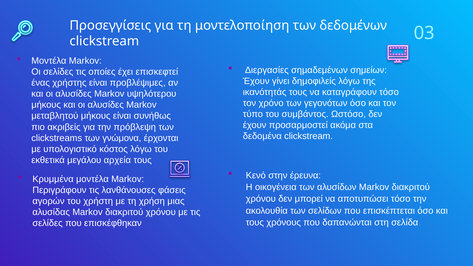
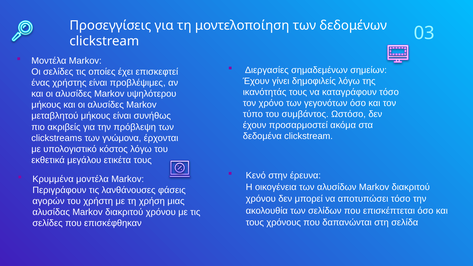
αρχεία: αρχεία -> ετικέτα (117, 160)
